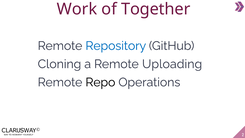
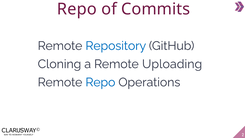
Work: Work -> Repo (77, 9)
Together: Together -> Commits (156, 9)
Repo colour: black -> blue (100, 82)
